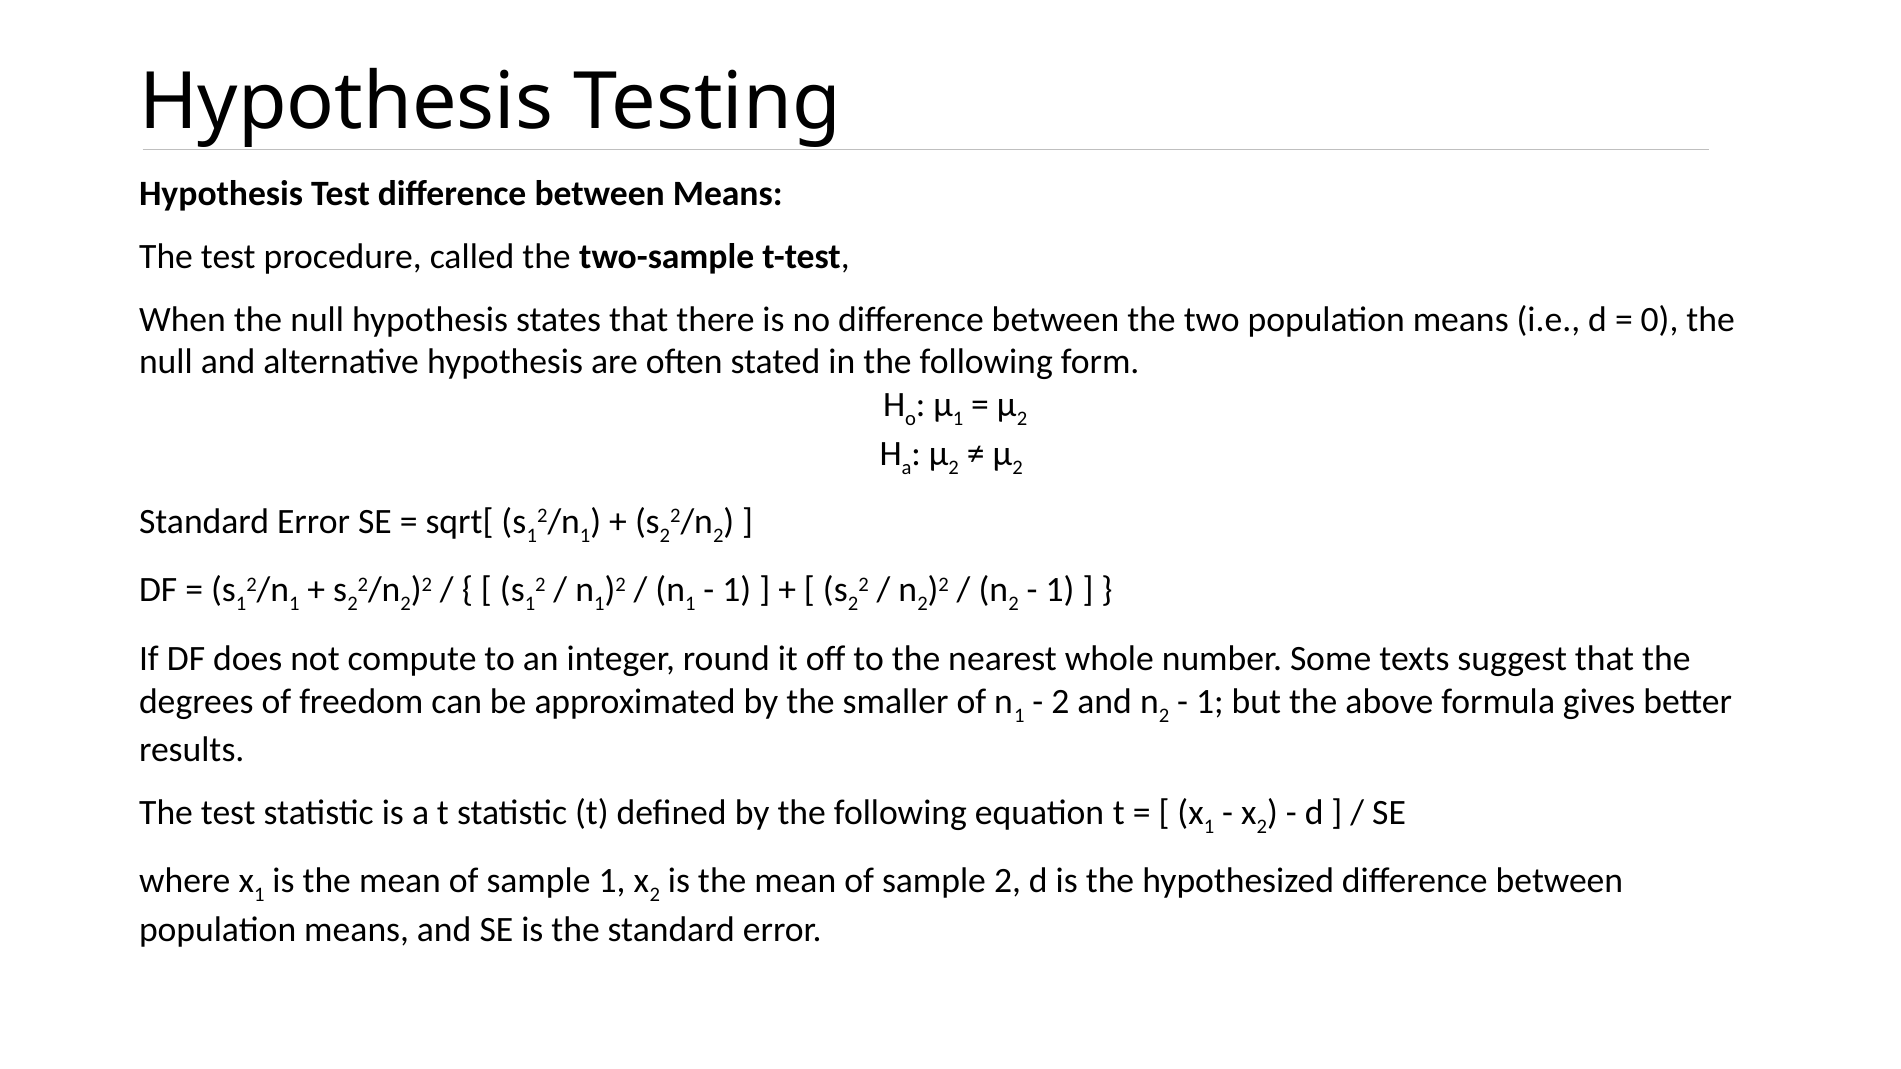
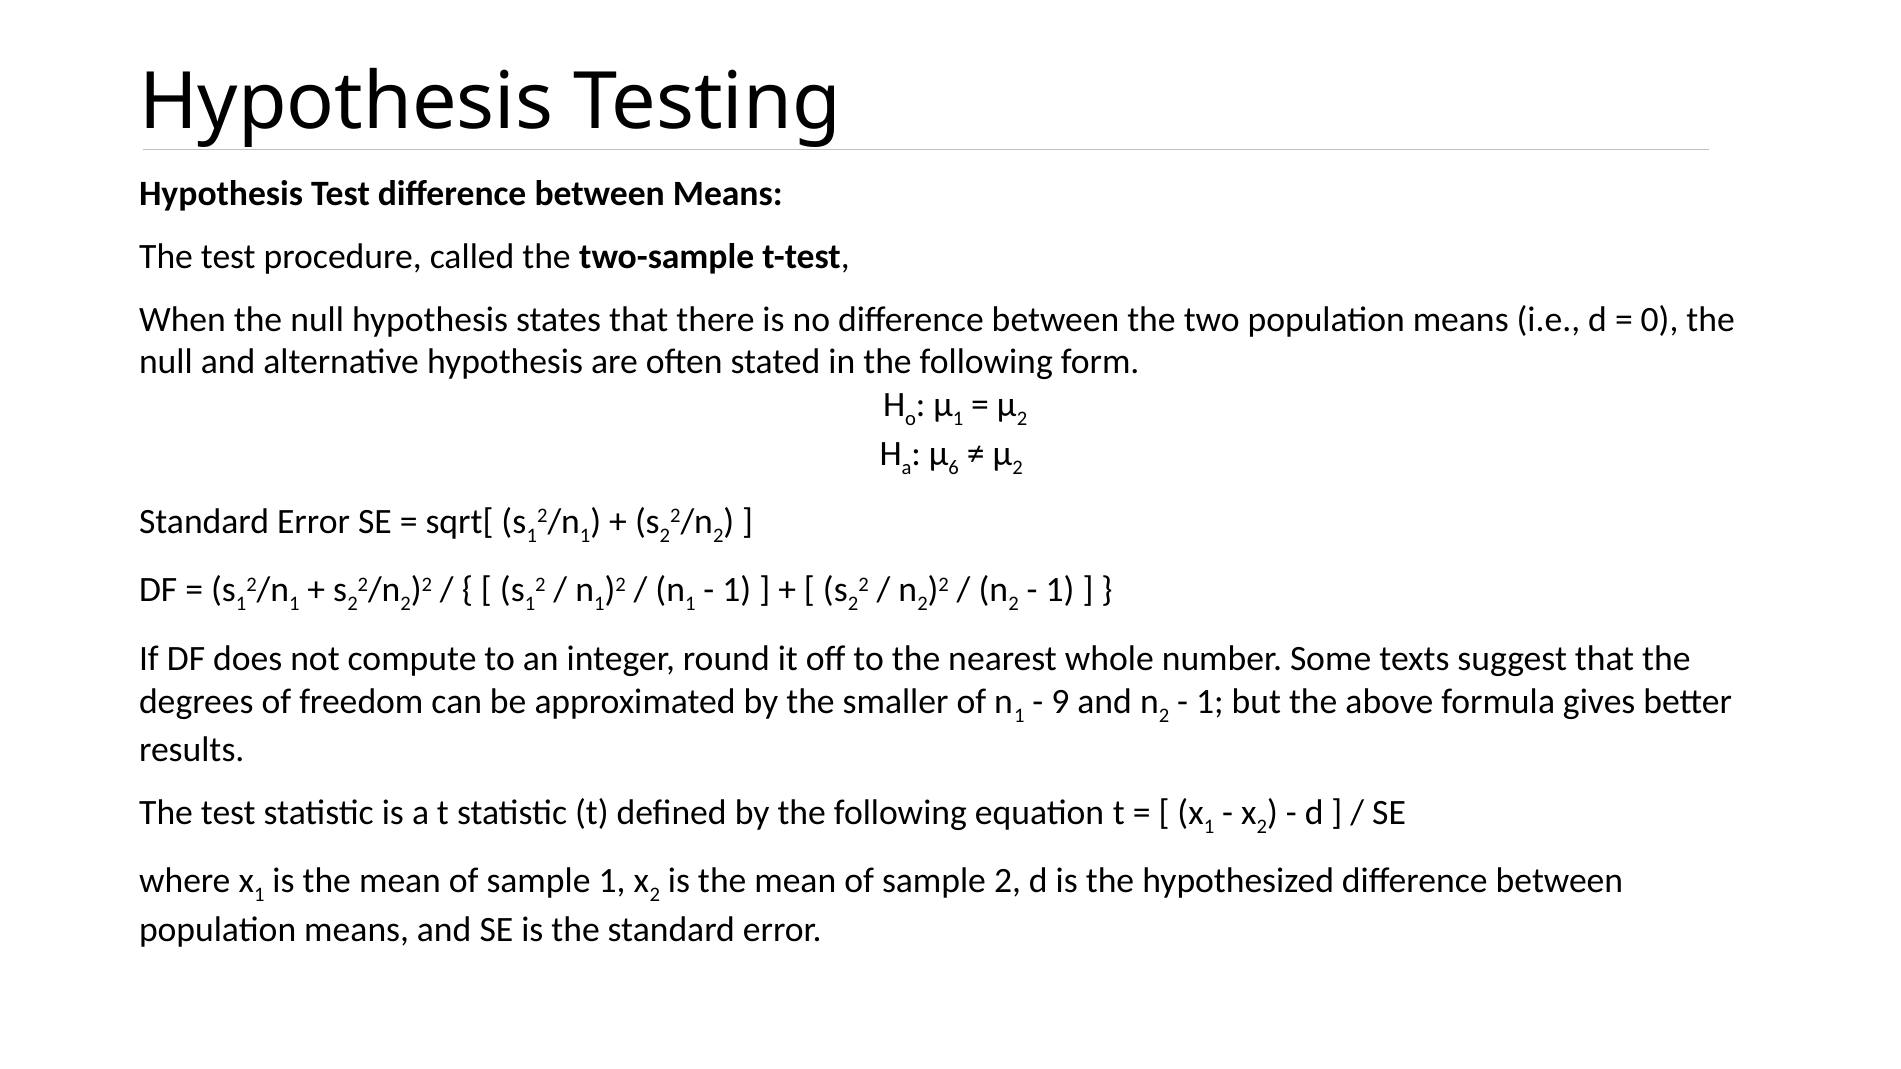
2: 2 -> 6 (954, 467)
2: 2 -> 9 (1060, 702)
